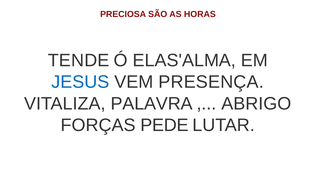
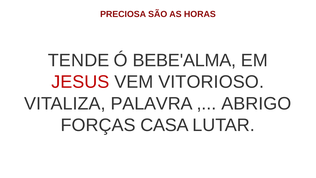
ELAS'ALMA: ELAS'ALMA -> BEBE'ALMA (184, 60)
JESUS colour: blue -> red (80, 82)
PRESENÇA: PRESENÇA -> VITORIOSO (211, 82)
PEDE: PEDE -> CASA (165, 125)
